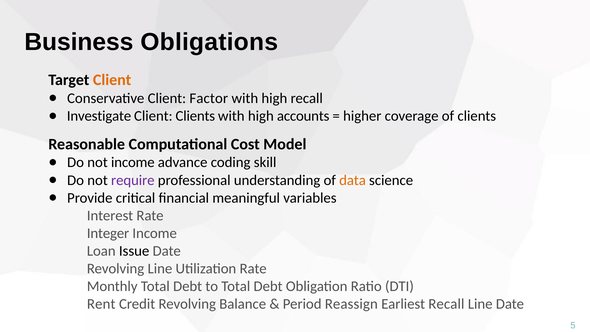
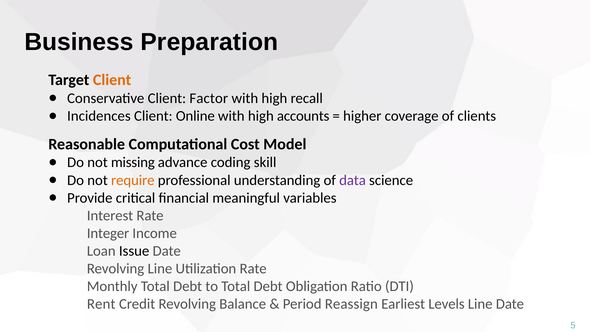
Obligations: Obligations -> Preparation (209, 42)
Investigate: Investigate -> Incidences (99, 116)
Client Clients: Clients -> Online (195, 116)
not income: income -> missing (133, 162)
require colour: purple -> orange (133, 180)
data colour: orange -> purple (353, 180)
Earliest Recall: Recall -> Levels (446, 304)
